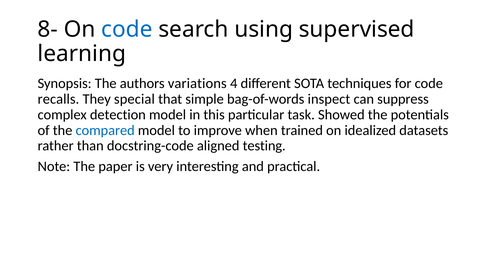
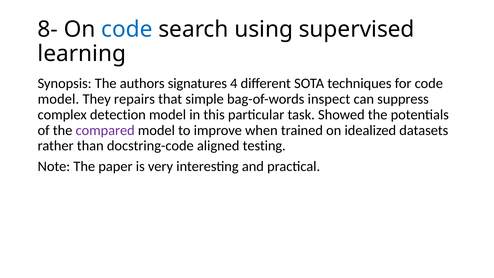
variations: variations -> signatures (197, 84)
recalls: recalls -> model (58, 99)
special: special -> repairs (134, 99)
compared colour: blue -> purple (105, 130)
